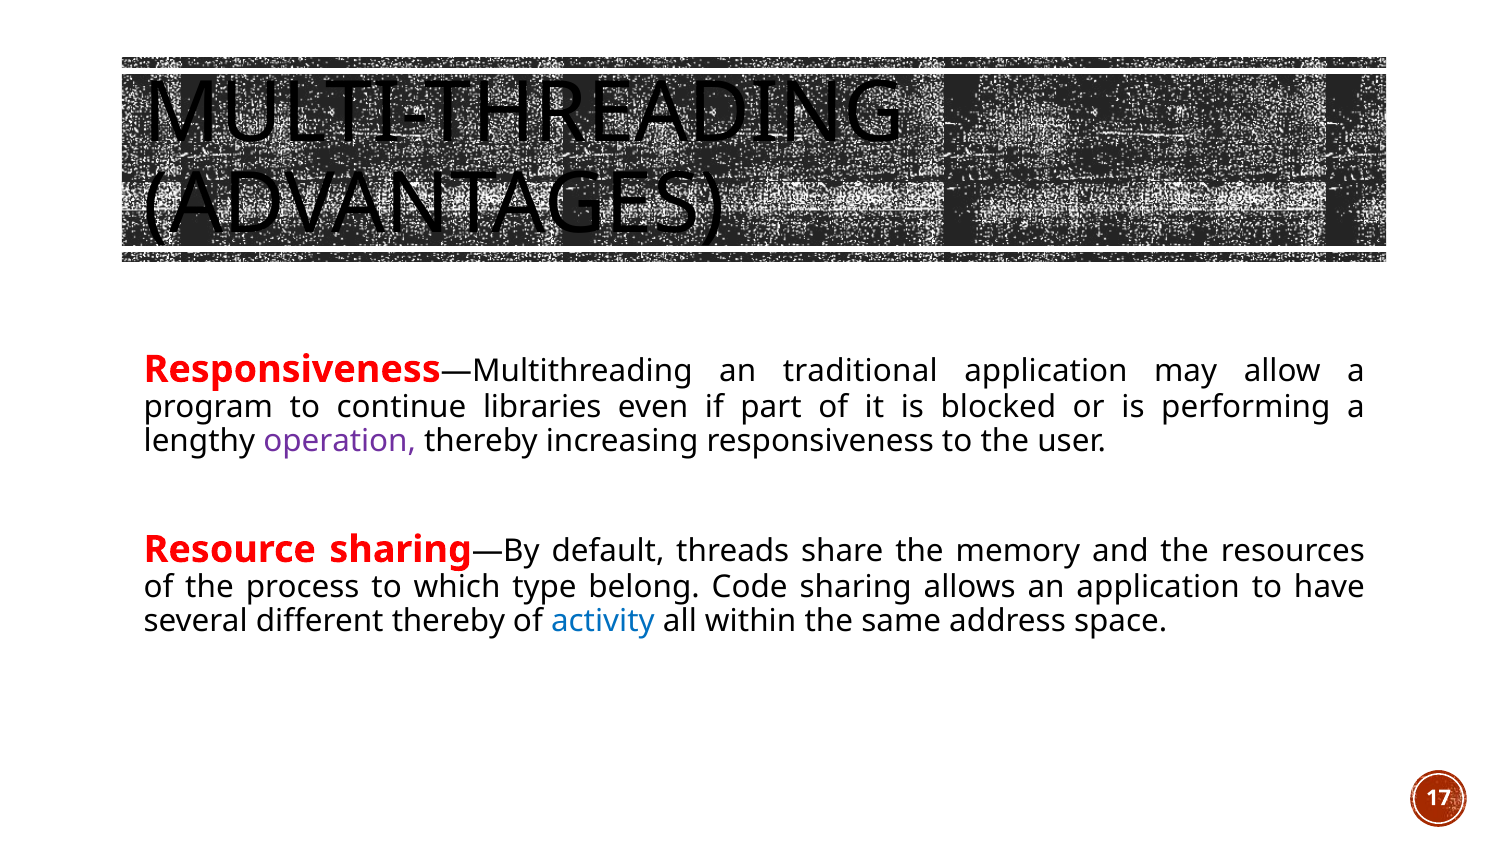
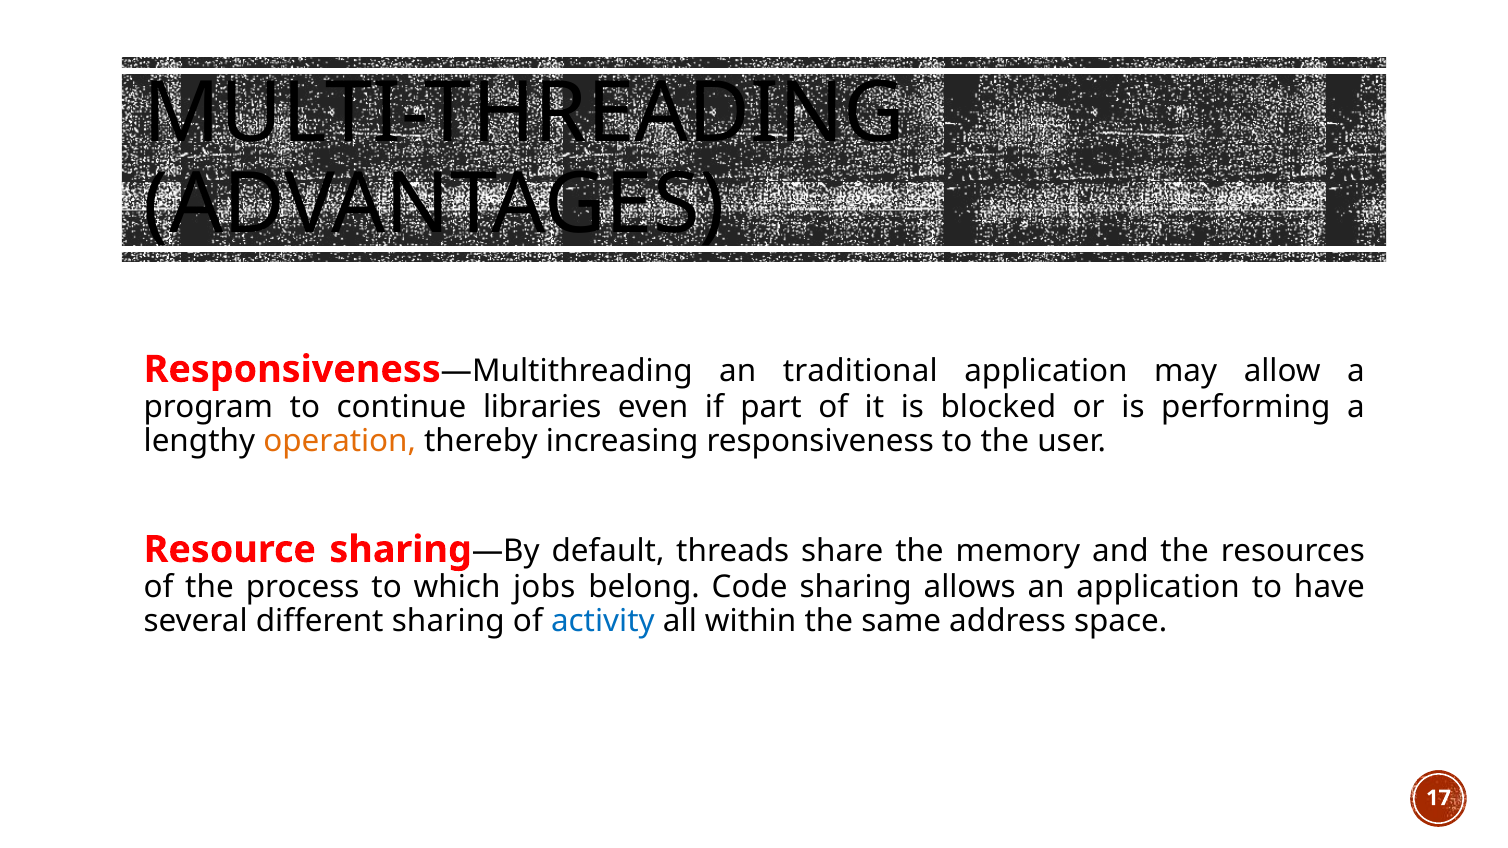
operation colour: purple -> orange (340, 441)
type: type -> jobs (544, 587)
different thereby: thereby -> sharing (448, 621)
